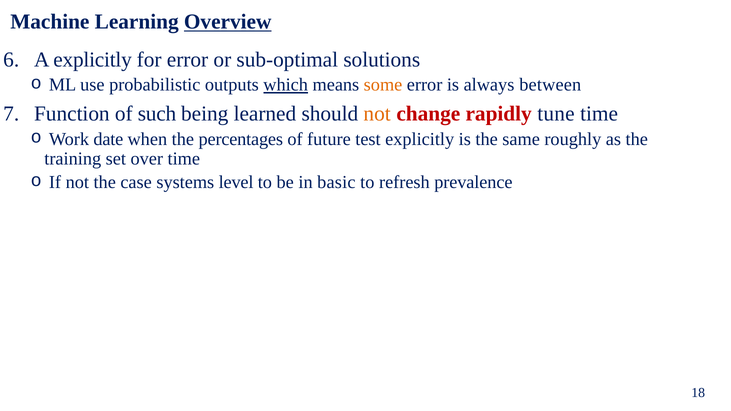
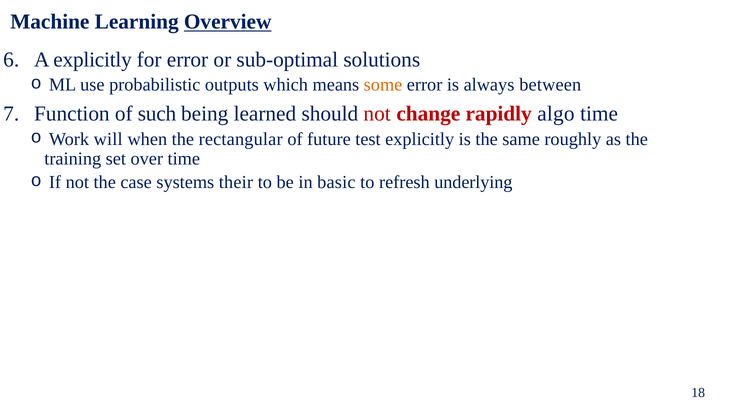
which underline: present -> none (286, 85)
not colour: orange -> red (377, 114)
tune: tune -> algo (556, 114)
date: date -> will (108, 139)
percentages: percentages -> rectangular (241, 139)
level: level -> their (236, 182)
prevalence: prevalence -> underlying (473, 182)
